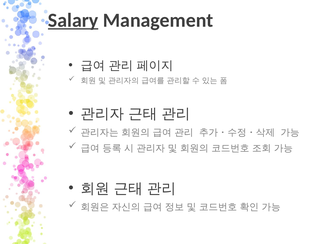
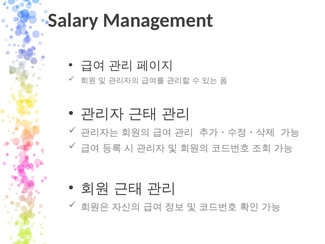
Salary underline: present -> none (73, 20)
